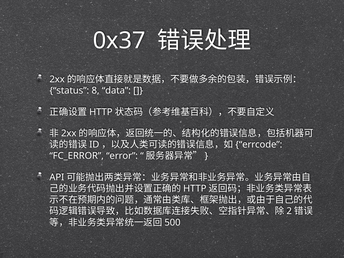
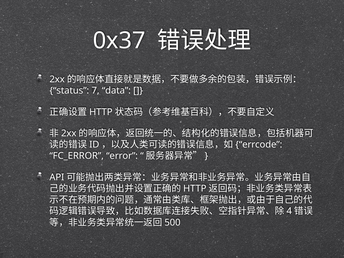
8: 8 -> 7 (96, 91)
2: 2 -> 4 (289, 211)
